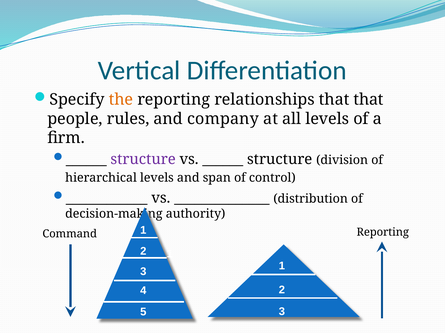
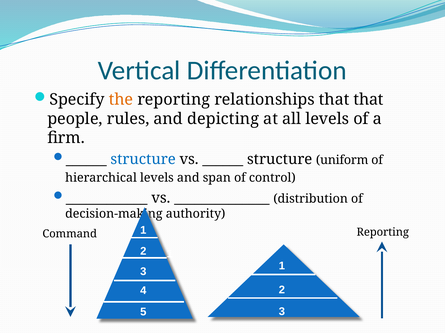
company: company -> depicting (223, 119)
structure colour: purple -> blue (143, 160)
division: division -> uniform (342, 161)
